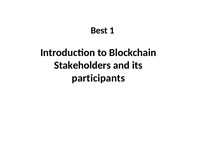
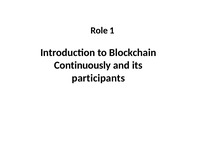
Best: Best -> Role (99, 30)
Stakeholders: Stakeholders -> Continuously (82, 65)
